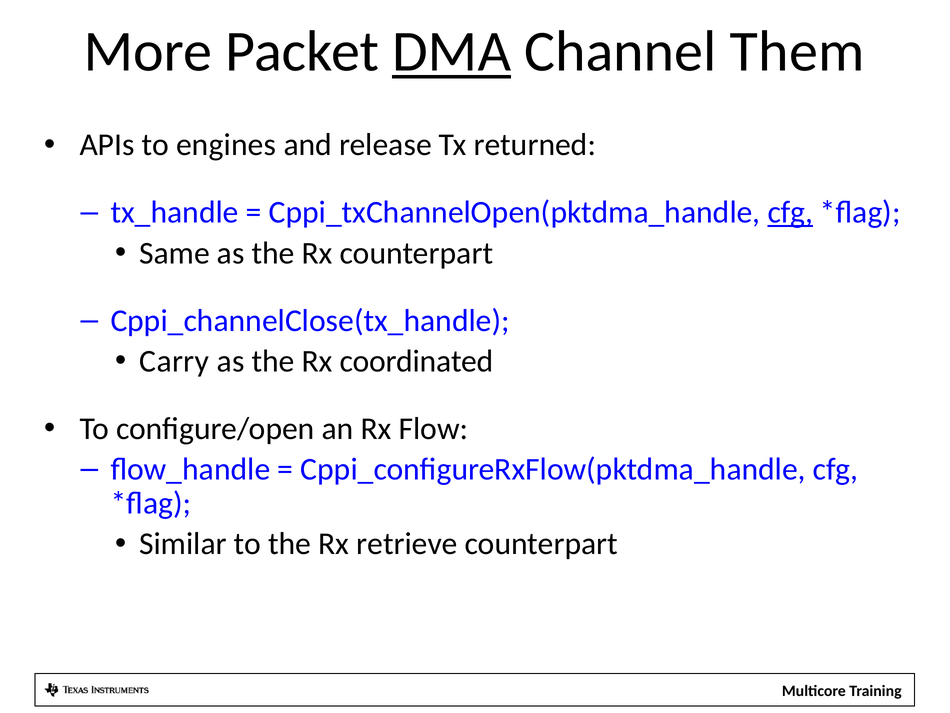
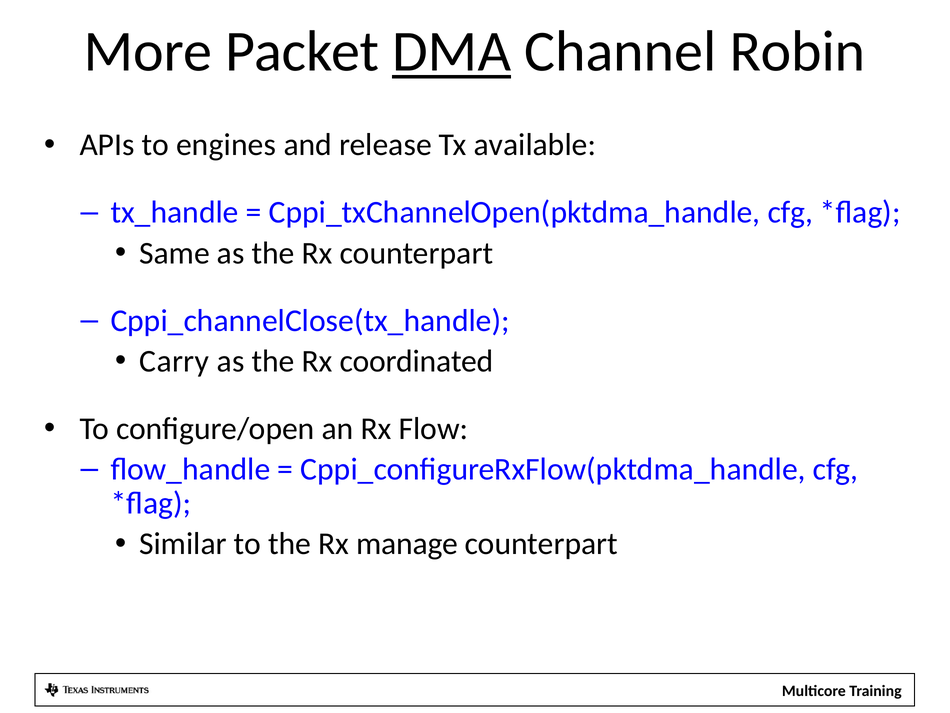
Them: Them -> Robin (797, 52)
returned: returned -> available (535, 145)
cfg underline: present -> none (790, 212)
retrieve: retrieve -> manage (407, 544)
